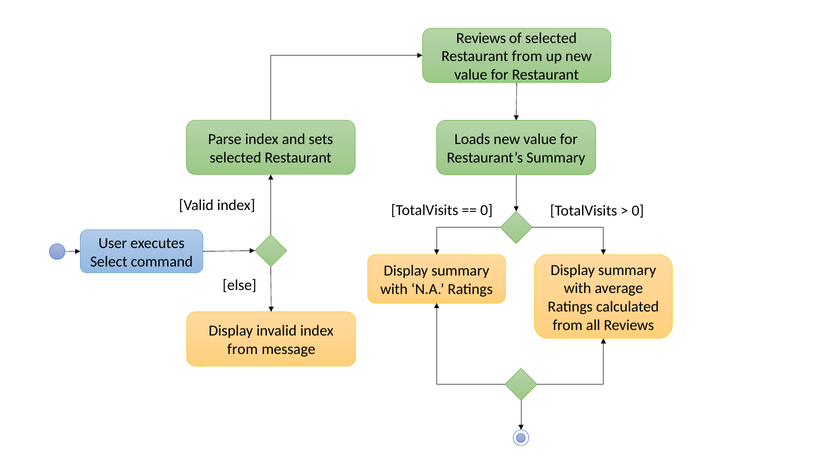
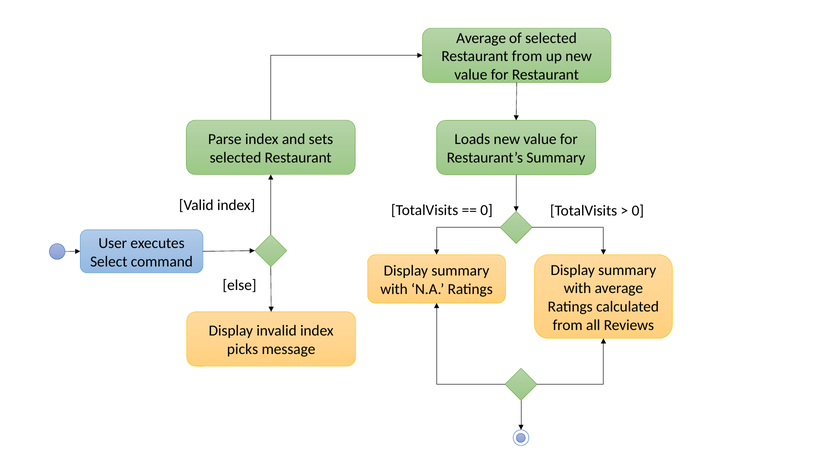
Reviews: Reviews -> Average (481, 38)
from: from -> picks (243, 349)
